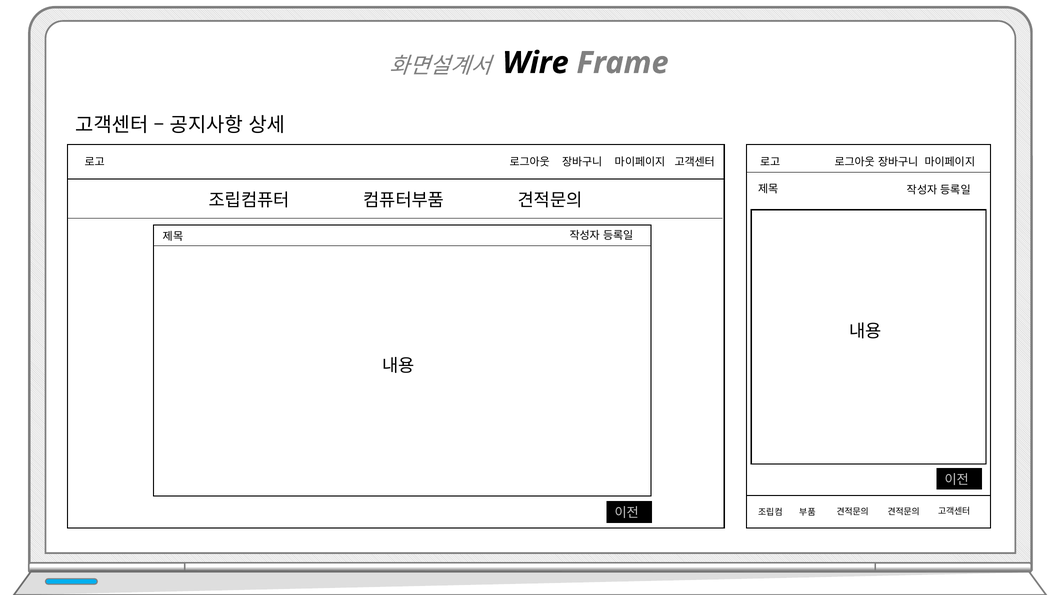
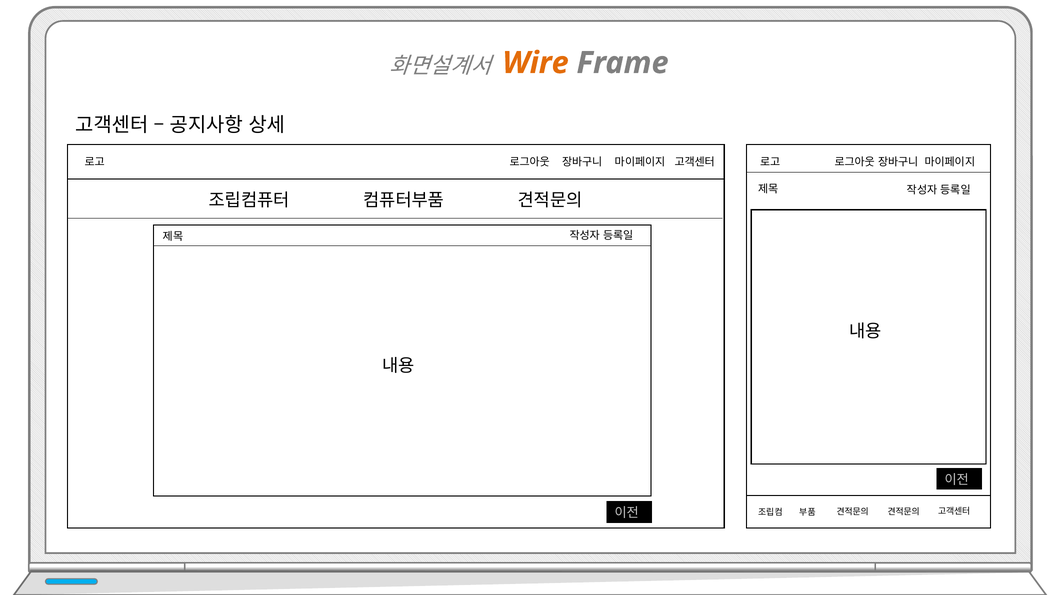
Wire colour: black -> orange (536, 63)
